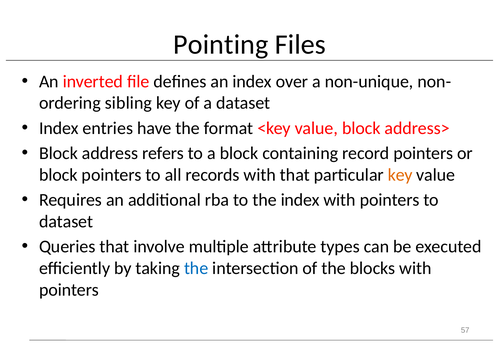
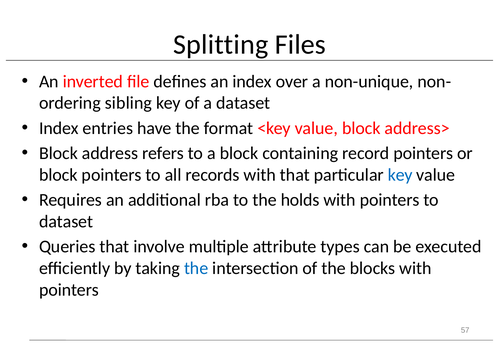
Pointing: Pointing -> Splitting (221, 45)
key colour: orange -> blue (400, 175)
the index: index -> holds (300, 200)
